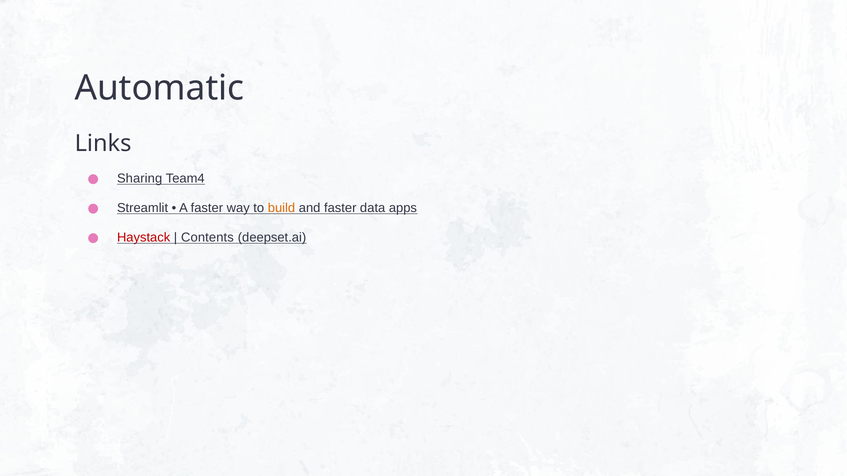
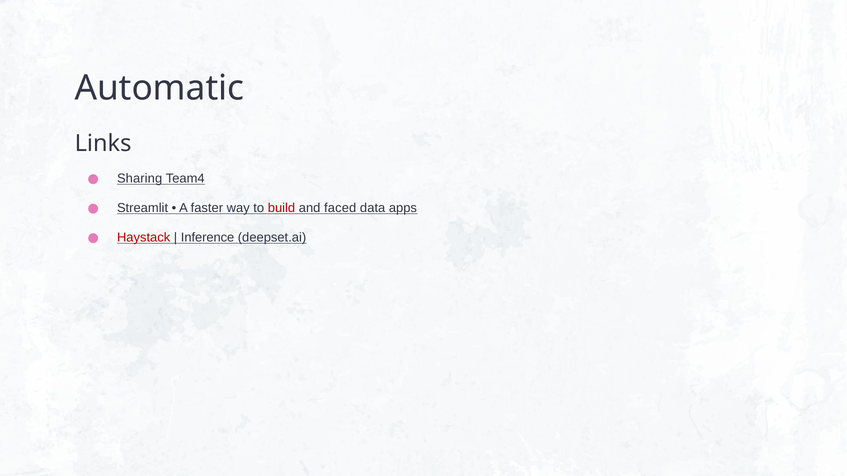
build colour: orange -> red (281, 208)
and faster: faster -> faced (340, 208)
Contents: Contents -> Inference (208, 238)
